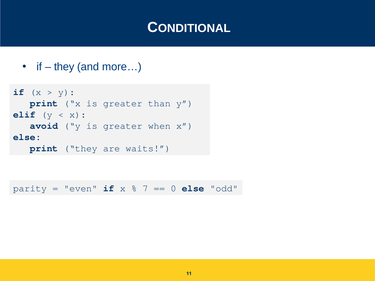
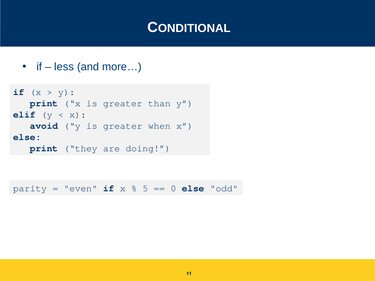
they: they -> less (64, 67)
waits: waits -> doing (148, 148)
7: 7 -> 5 (145, 188)
